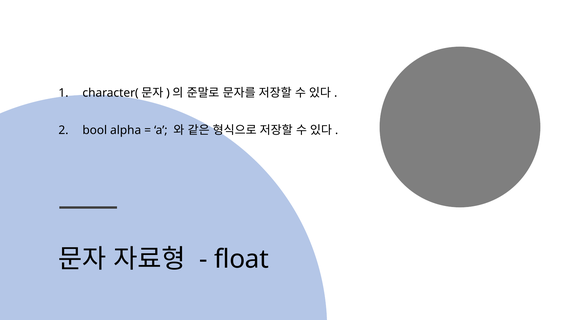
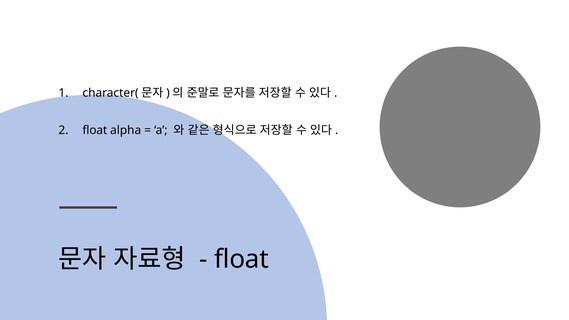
bool: bool -> float (95, 130)
